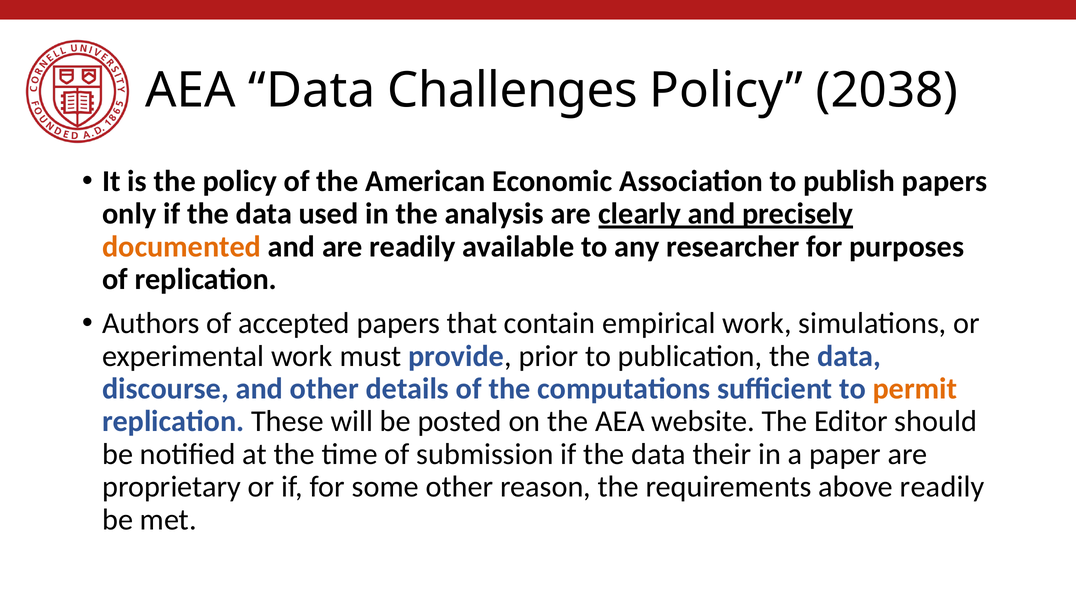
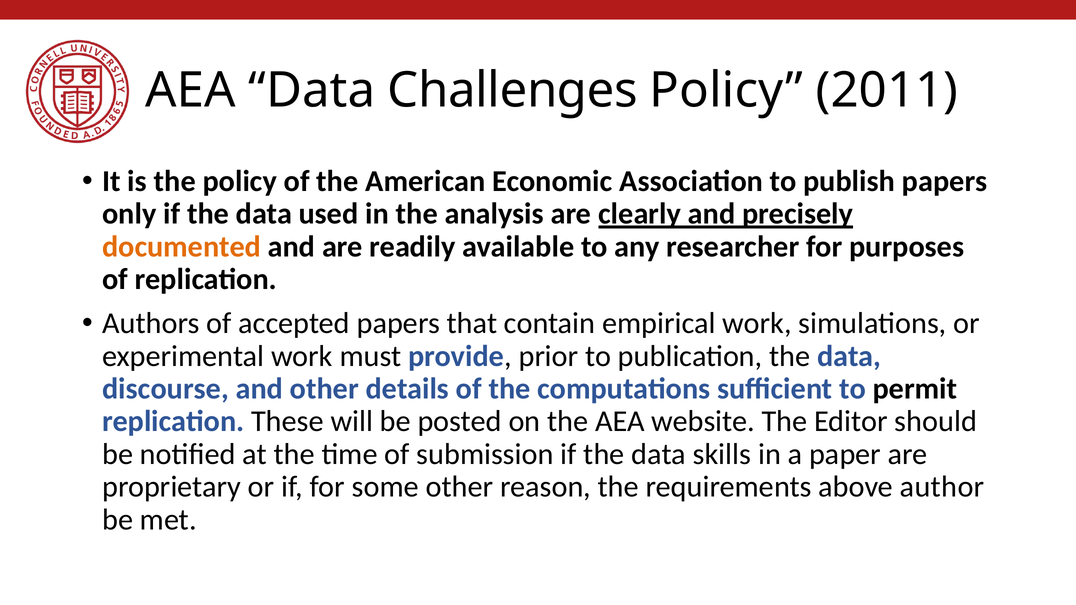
2038: 2038 -> 2011 (887, 90)
permit colour: orange -> black (915, 389)
their: their -> skills (722, 454)
above readily: readily -> author (942, 487)
